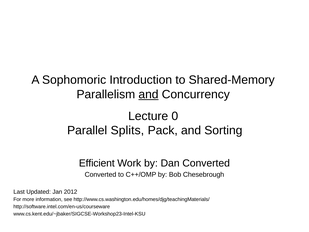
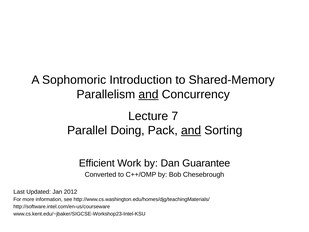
0: 0 -> 7 (175, 116)
Splits: Splits -> Doing (128, 130)
and underline: none -> present (191, 130)
Dan Converted: Converted -> Guarantee (206, 163)
